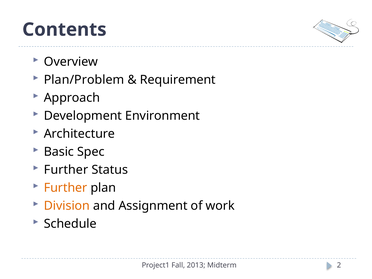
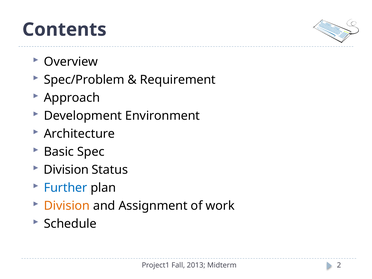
Plan/Problem: Plan/Problem -> Spec/Problem (84, 80)
Further: Further -> Division (66, 170)
Further colour: orange -> blue (66, 188)
